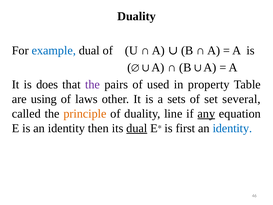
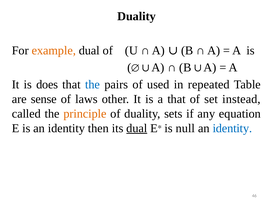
example colour: blue -> orange (54, 50)
the colour: purple -> blue (93, 84)
property: property -> repeated (209, 84)
using: using -> sense (44, 99)
a sets: sets -> that (176, 99)
several: several -> instead (241, 99)
line: line -> sets (173, 113)
any underline: present -> none (206, 113)
first: first -> null (185, 128)
